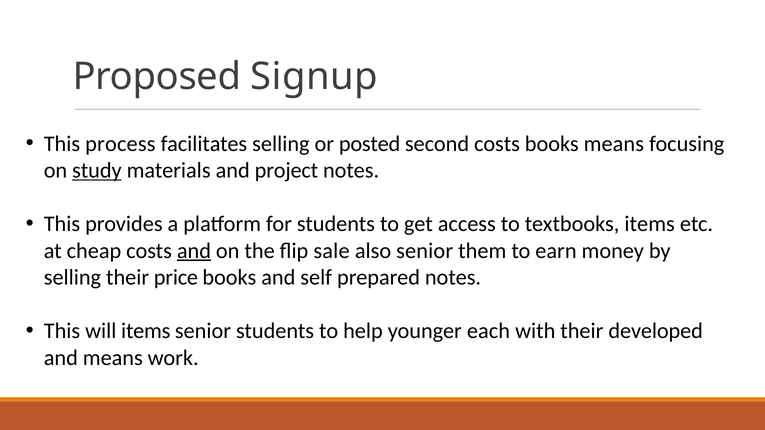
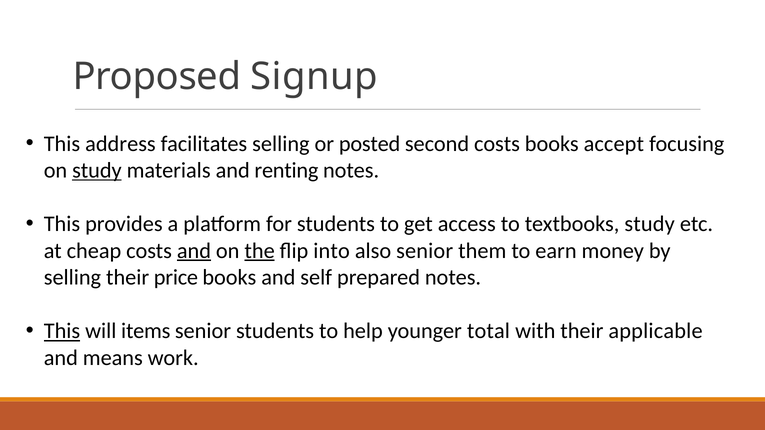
process: process -> address (120, 144)
books means: means -> accept (614, 144)
project: project -> renting (286, 171)
textbooks items: items -> study (650, 224)
the underline: none -> present (260, 251)
sale: sale -> into (332, 251)
This underline: none -> present (62, 331)
each: each -> total (488, 331)
developed: developed -> applicable (656, 331)
